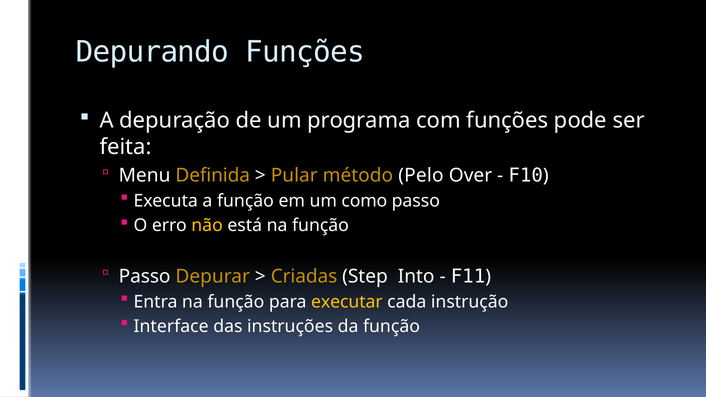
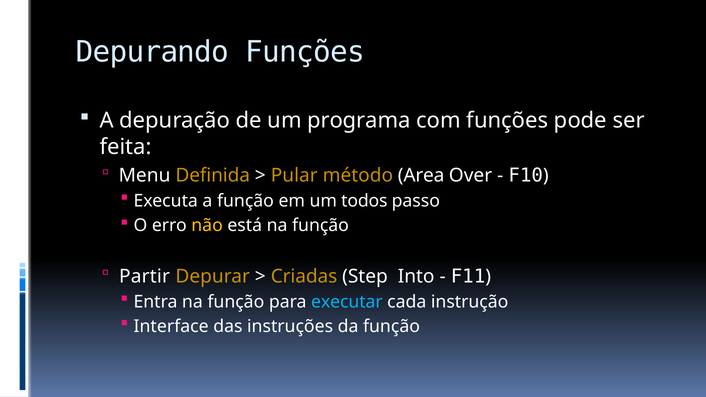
Pelo: Pelo -> Area (421, 175)
como: como -> todos (364, 201)
Passo: Passo -> Partir (144, 276)
executar colour: yellow -> light blue (347, 302)
